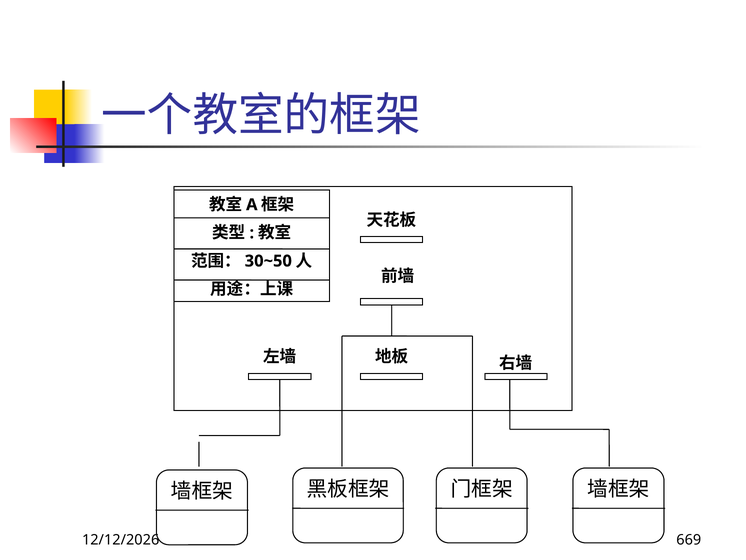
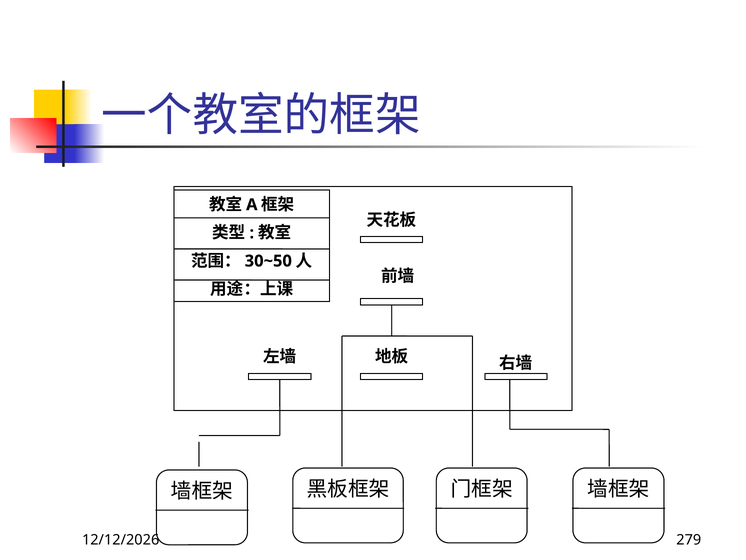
669: 669 -> 279 (689, 539)
